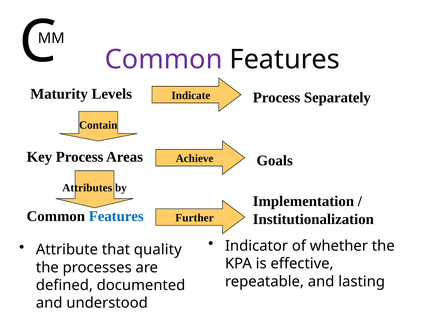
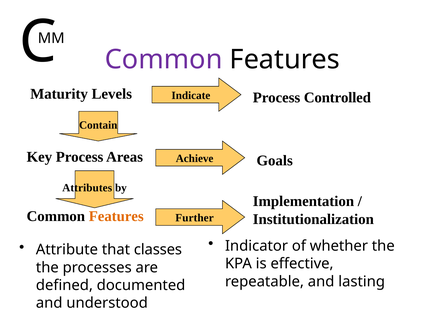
Separately: Separately -> Controlled (337, 97)
Features colour: blue -> orange (116, 216)
quality: quality -> classes (158, 249)
